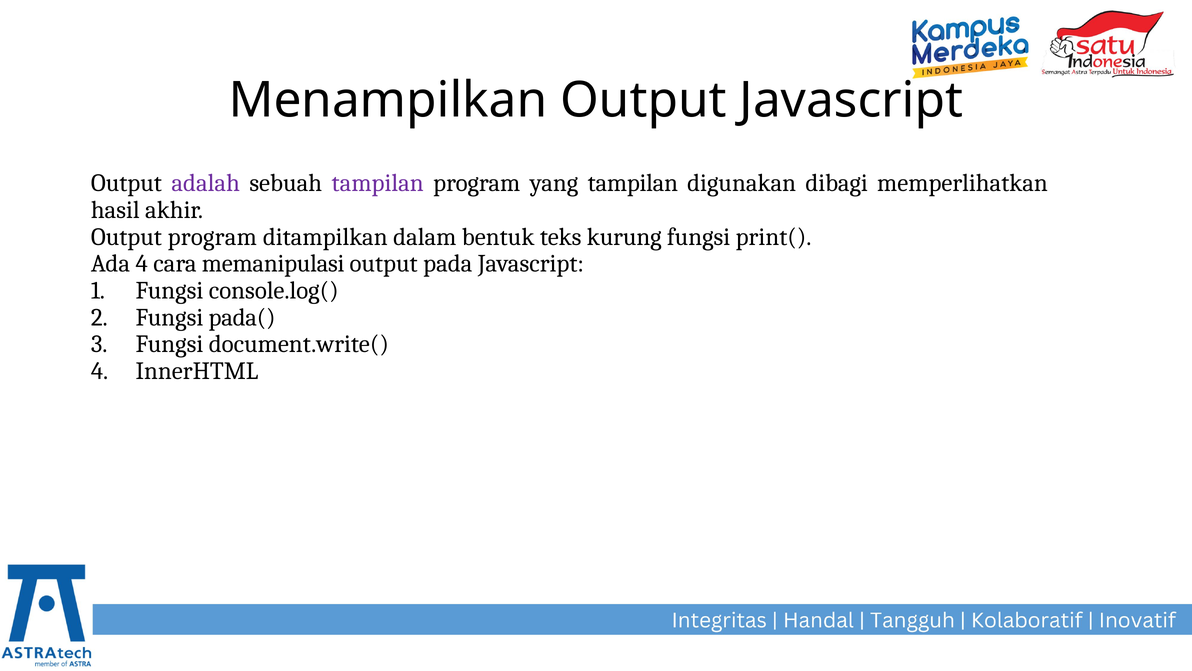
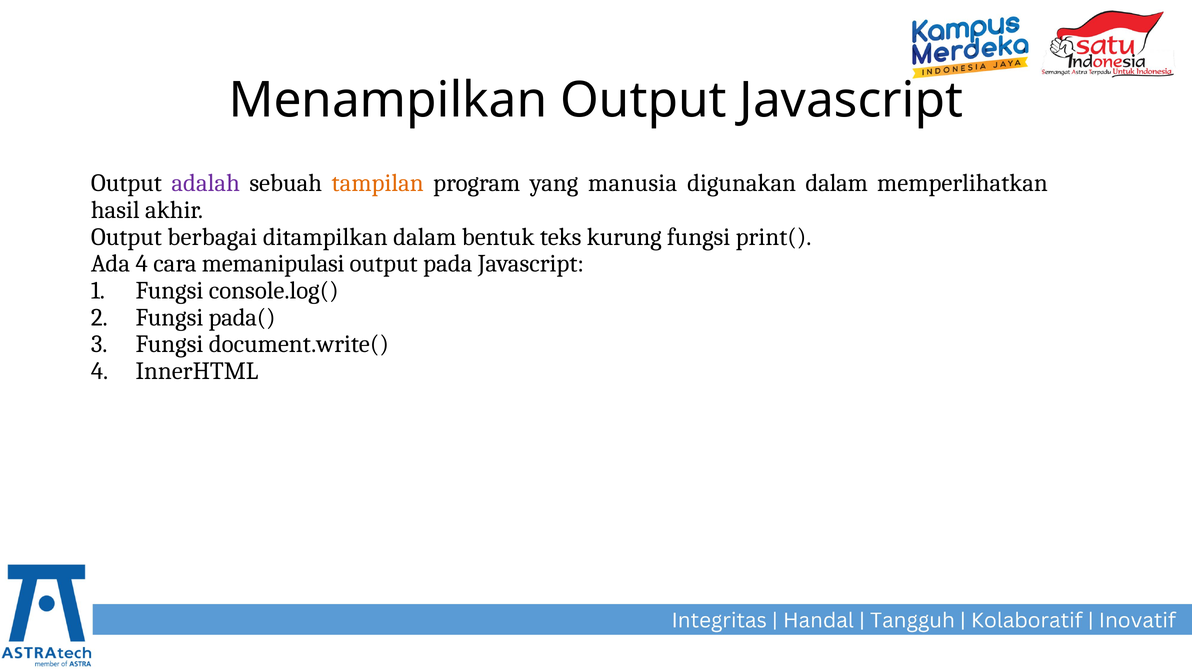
tampilan colour: purple -> orange (378, 183)
yang tampilan: tampilan -> manusia (633, 183)
digunakan dibagi: dibagi -> dalam (837, 183)
Output program: program -> berbagai (212, 237)
